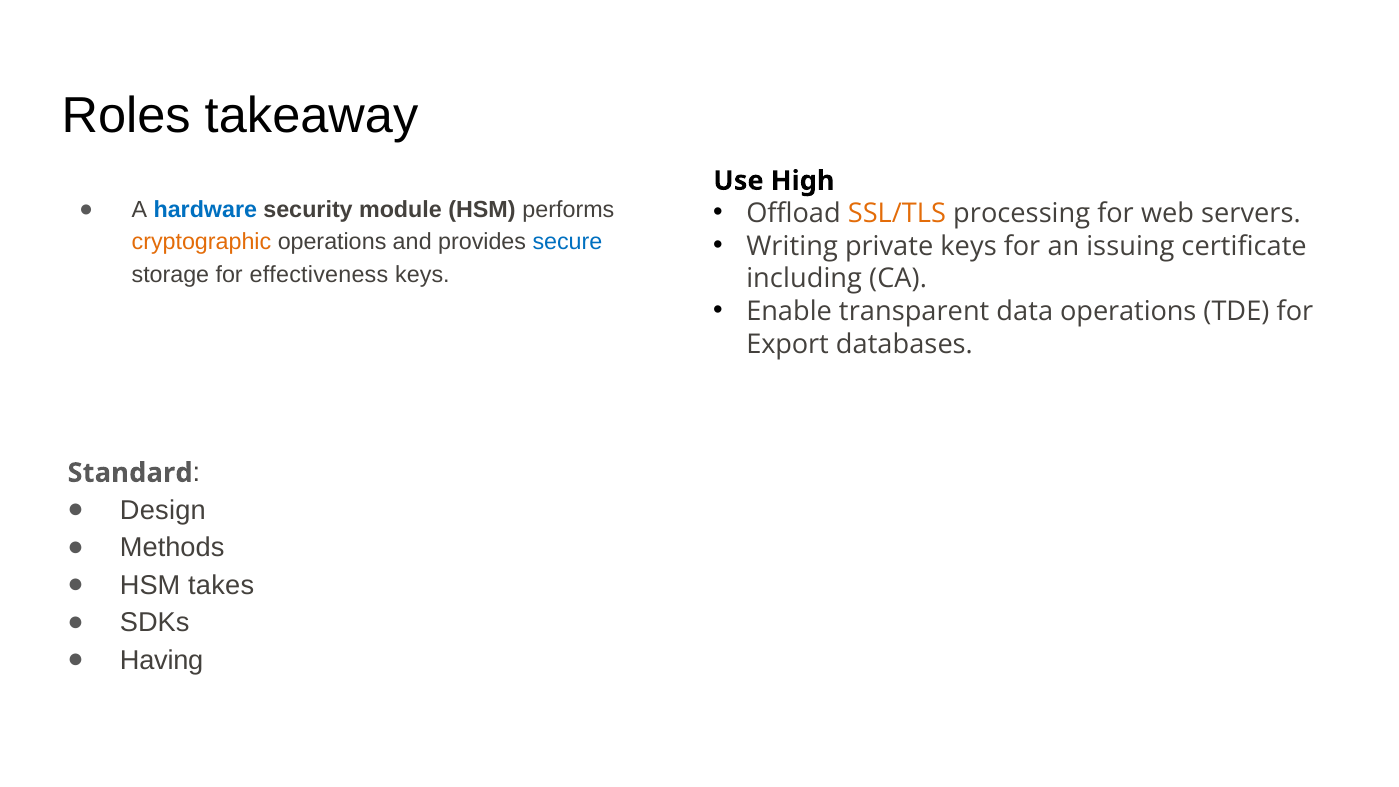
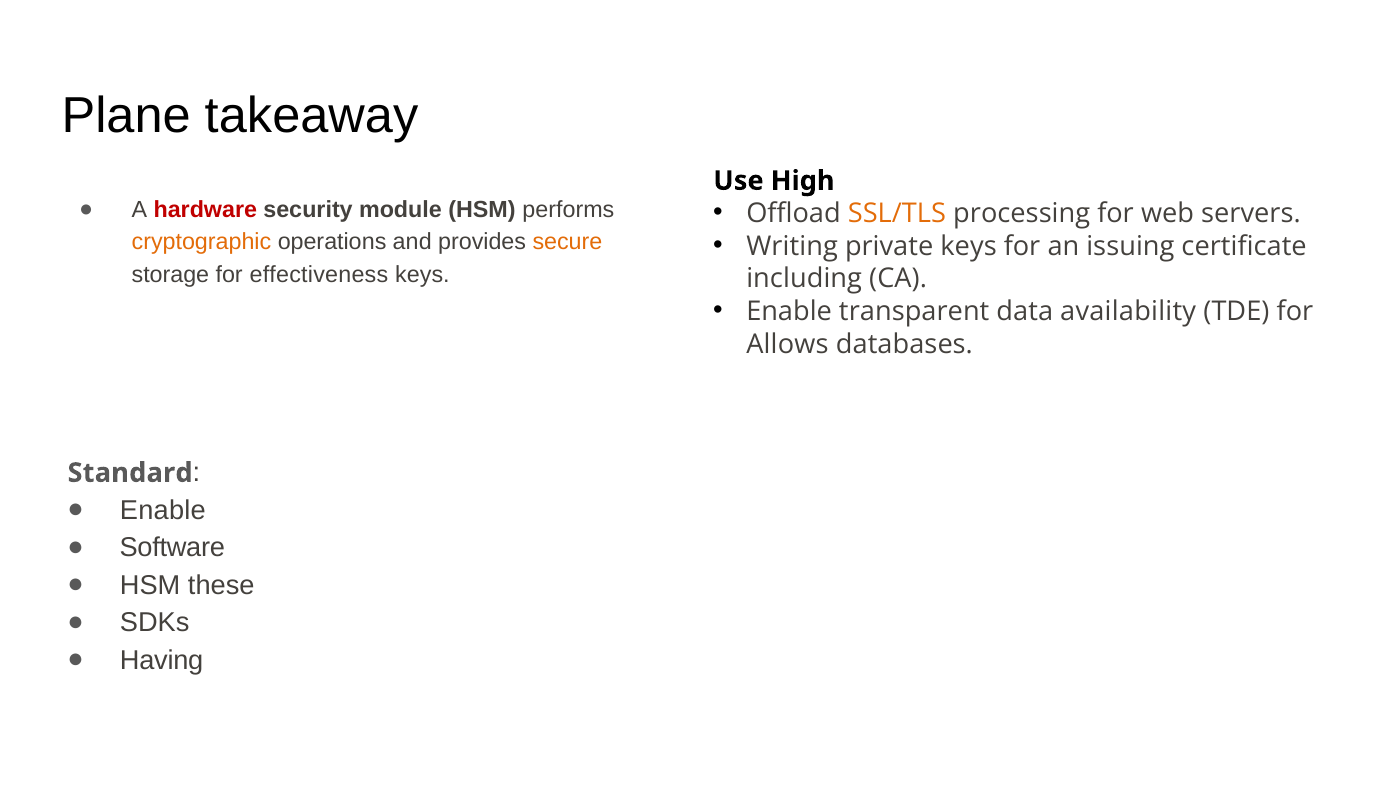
Roles: Roles -> Plane (126, 116)
hardware colour: blue -> red (205, 210)
secure colour: blue -> orange (567, 242)
data operations: operations -> availability (1128, 311)
Export: Export -> Allows (787, 344)
Design: Design -> Enable (163, 510)
Methods: Methods -> Software (172, 548)
takes: takes -> these (221, 585)
